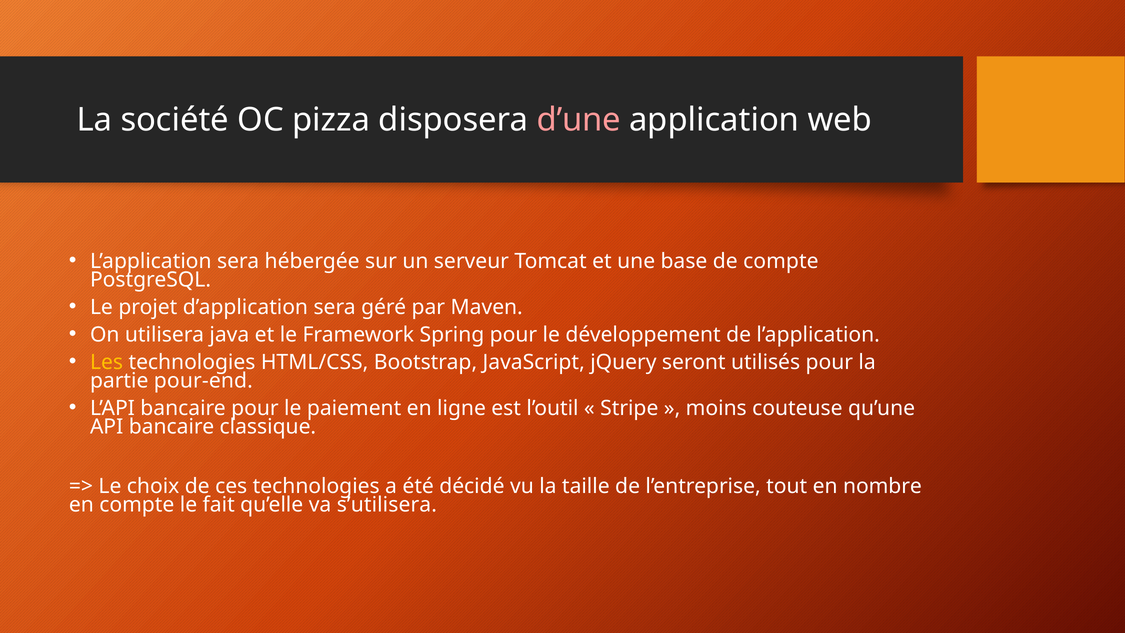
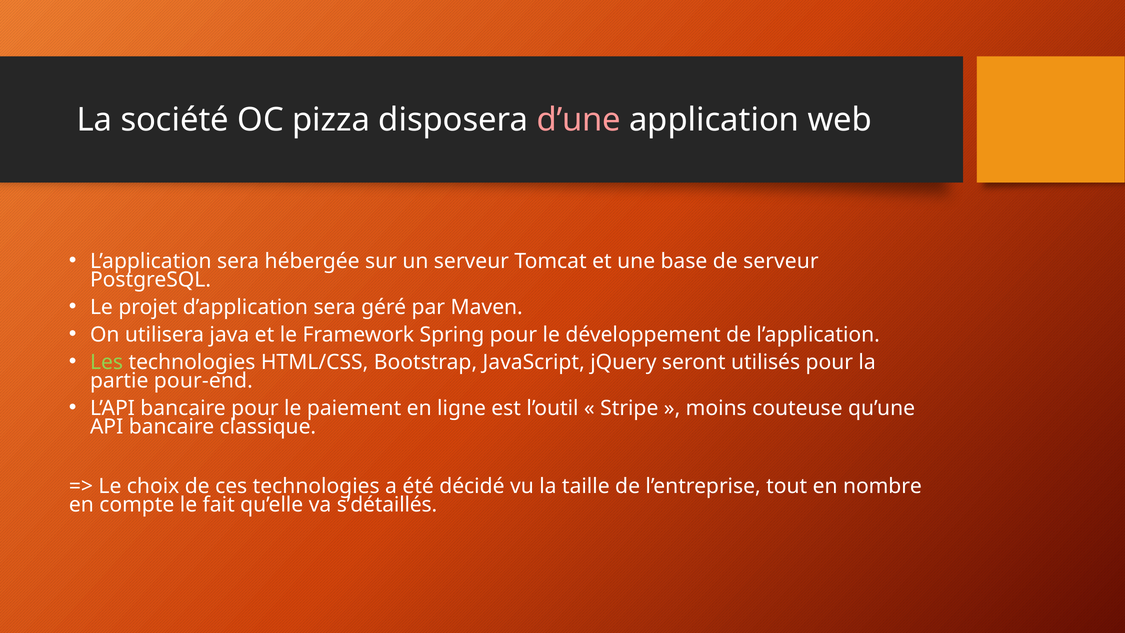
de compte: compte -> serveur (781, 261)
Les colour: yellow -> light green (107, 362)
s’utilisera: s’utilisera -> s’détaillés (387, 504)
